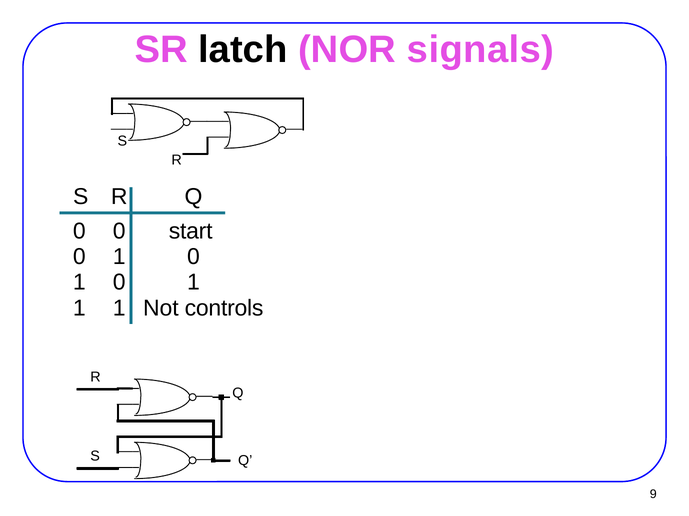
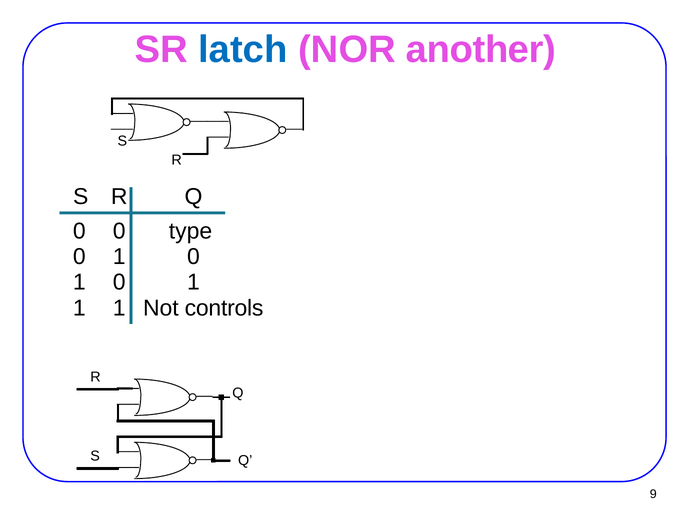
latch colour: black -> blue (243, 50)
signals: signals -> another (481, 50)
start: start -> type (191, 231)
